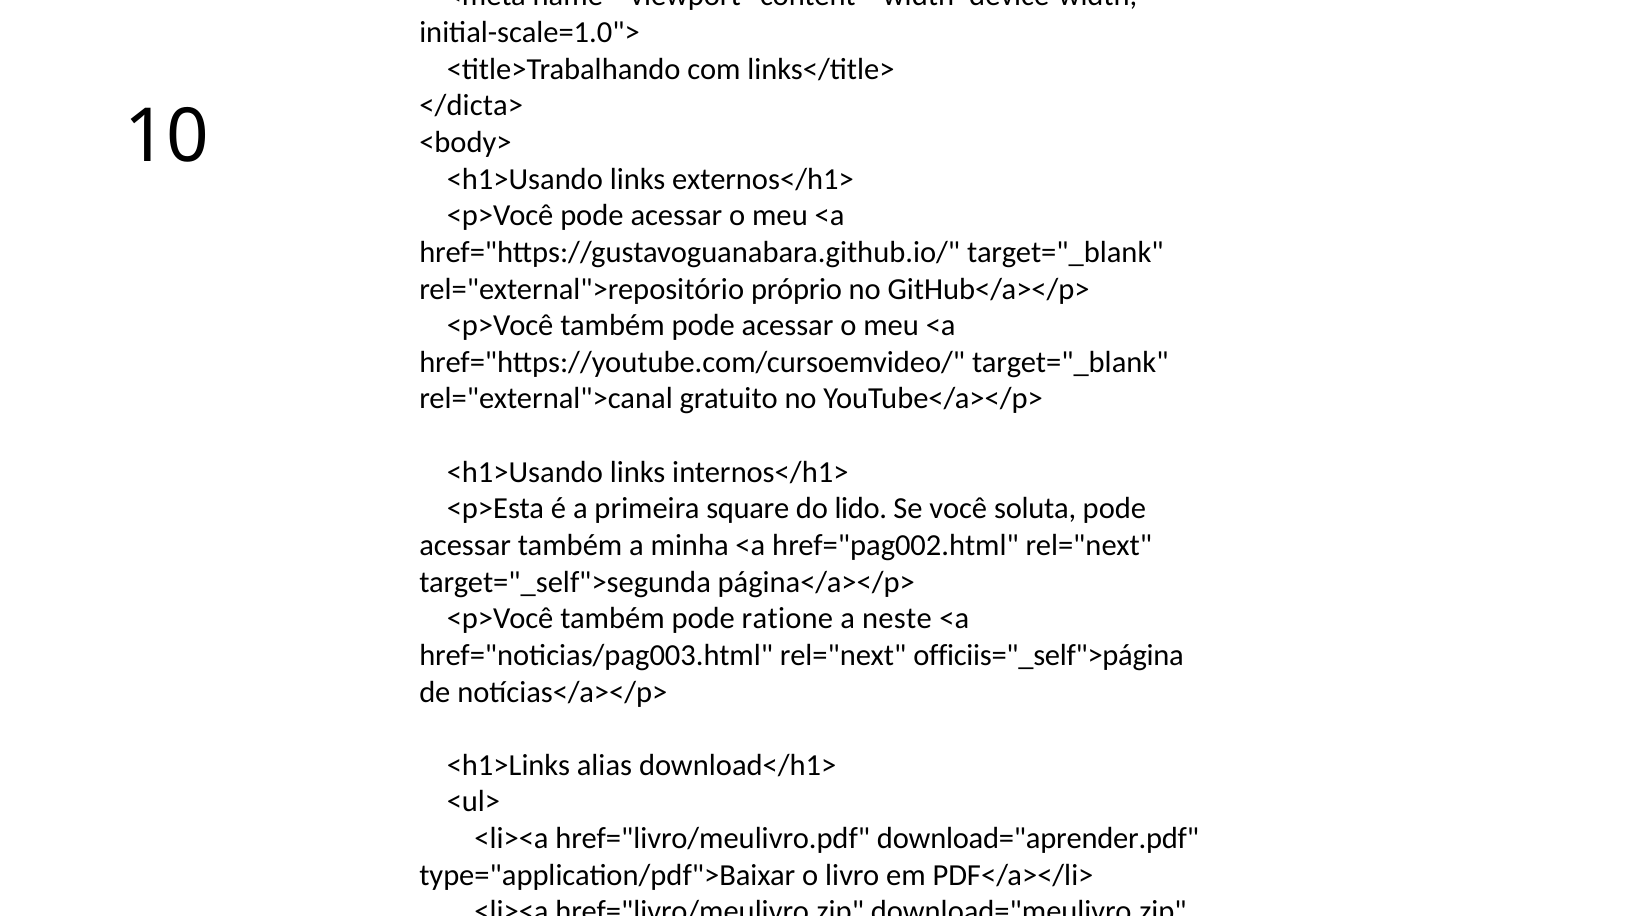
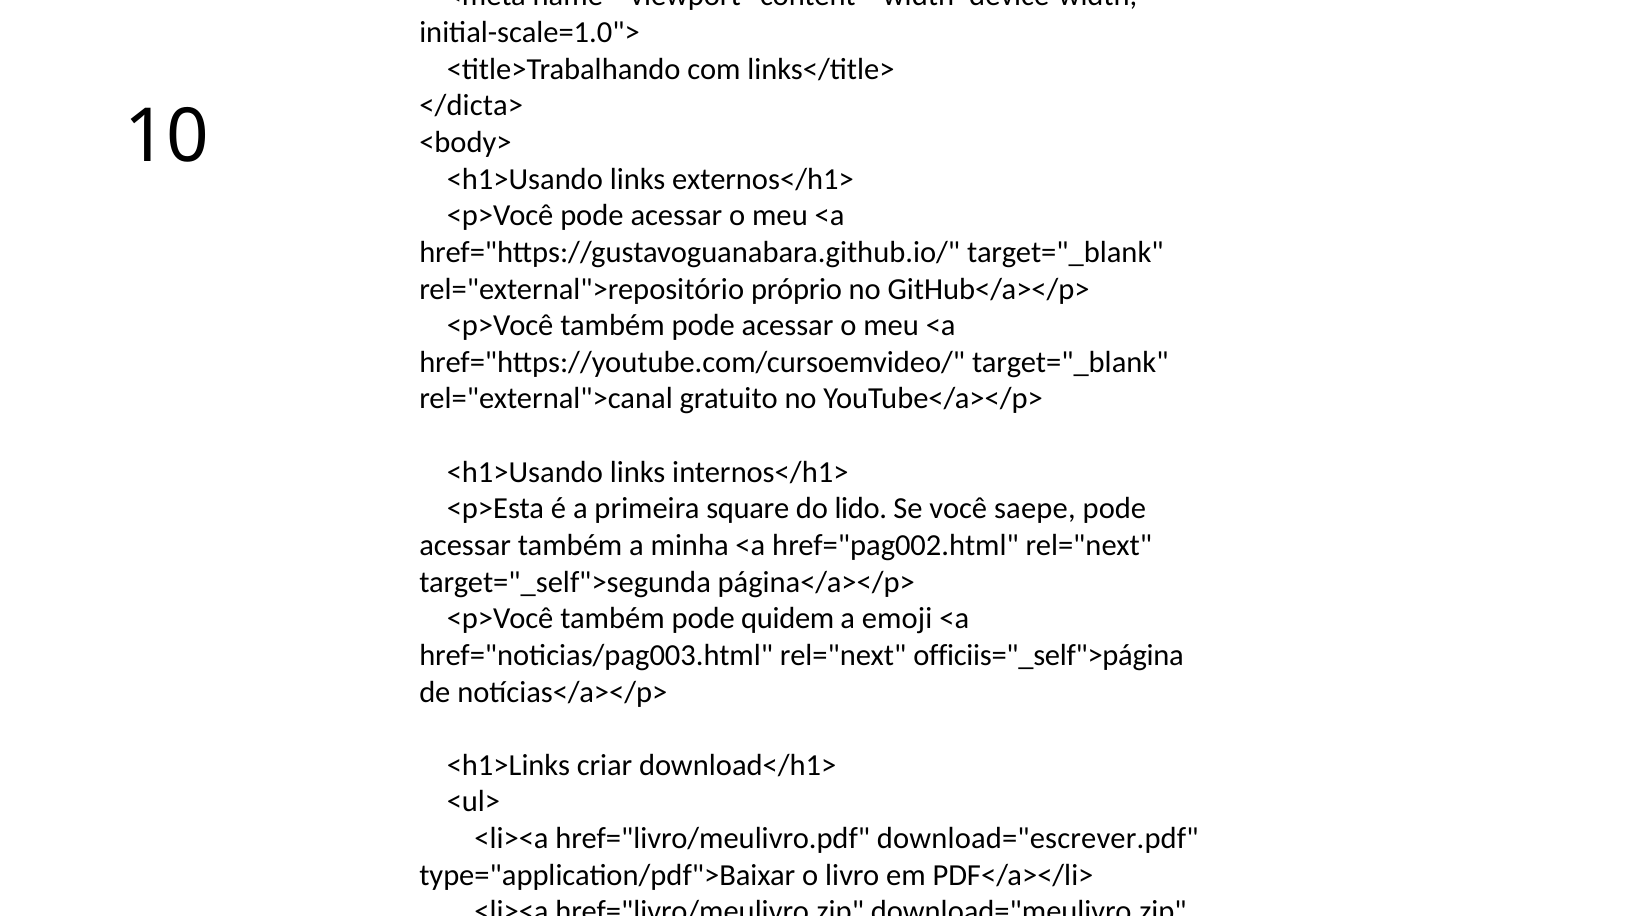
soluta: soluta -> saepe (1035, 509)
ratione: ratione -> quidem (788, 619)
neste: neste -> emoji (897, 619)
alias: alias -> criar (605, 766)
download="aprender.pdf: download="aprender.pdf -> download="escrever.pdf (1038, 839)
